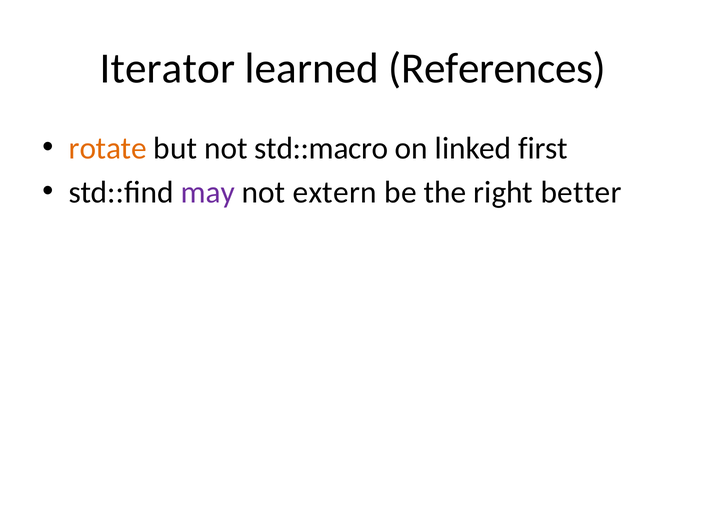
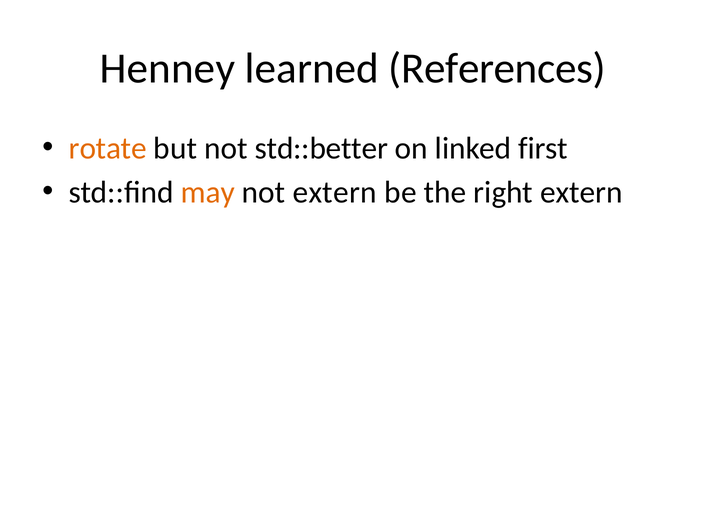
Iterator: Iterator -> Henney (167, 68)
std::macro: std::macro -> std::better (321, 148)
may colour: purple -> orange (208, 192)
right better: better -> extern (581, 192)
